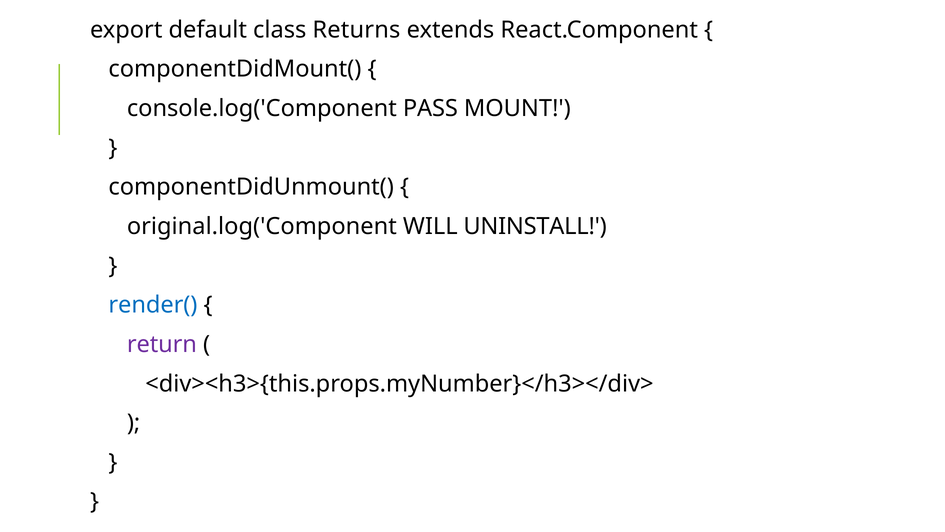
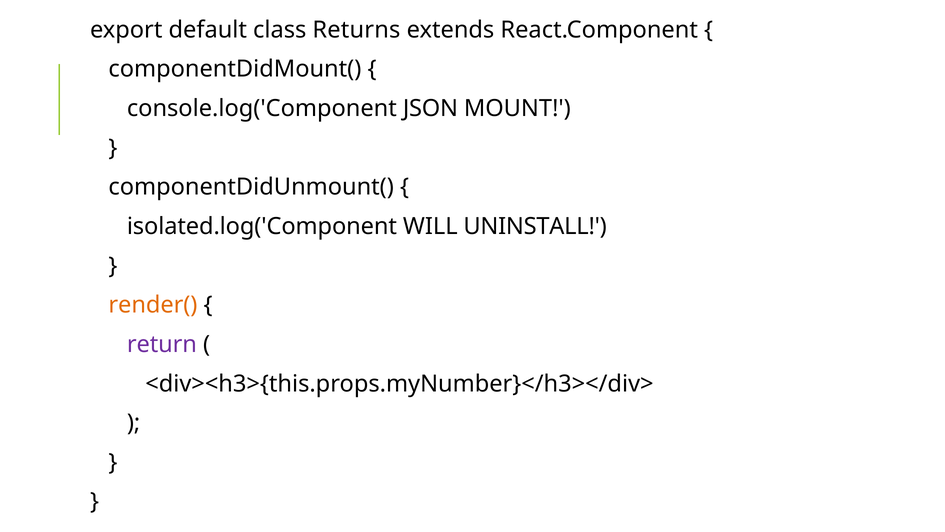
PASS: PASS -> JSON (430, 108)
original.log('Component: original.log('Component -> isolated.log('Component (262, 226)
render( colour: blue -> orange (153, 305)
